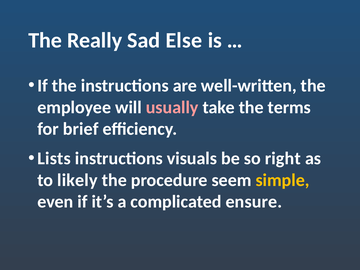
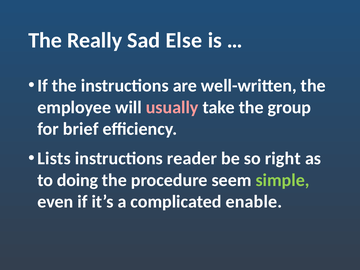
terms: terms -> group (289, 107)
visuals: visuals -> reader (192, 159)
likely: likely -> doing (78, 180)
simple colour: yellow -> light green (283, 180)
ensure: ensure -> enable (254, 202)
